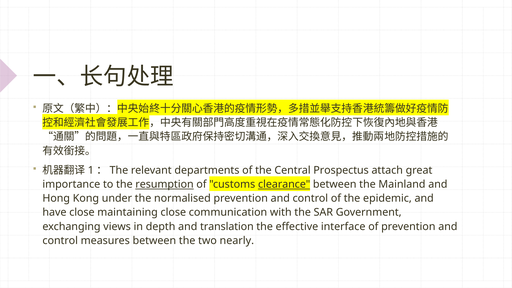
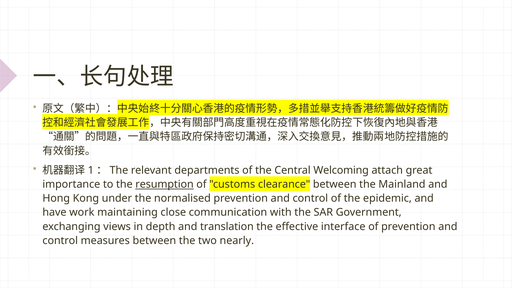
Prospectus: Prospectus -> Welcoming (341, 170)
clearance underline: present -> none (284, 184)
have close: close -> work (82, 212)
